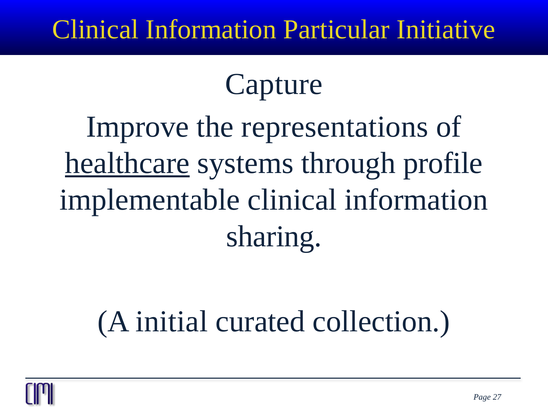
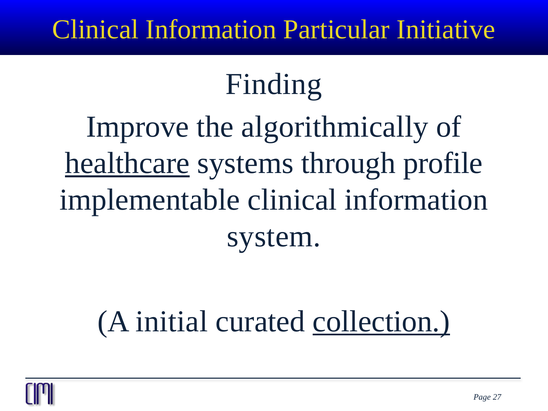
Capture: Capture -> Finding (274, 84)
representations: representations -> algorithmically (335, 127)
sharing: sharing -> system (274, 236)
collection underline: none -> present (381, 321)
